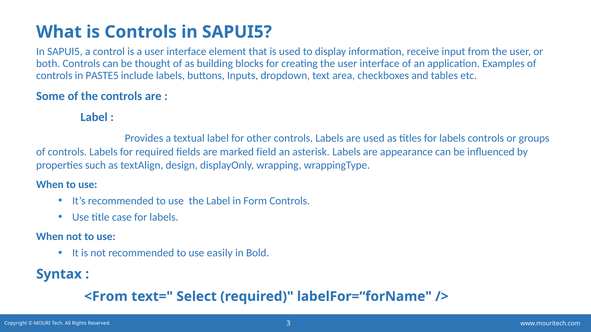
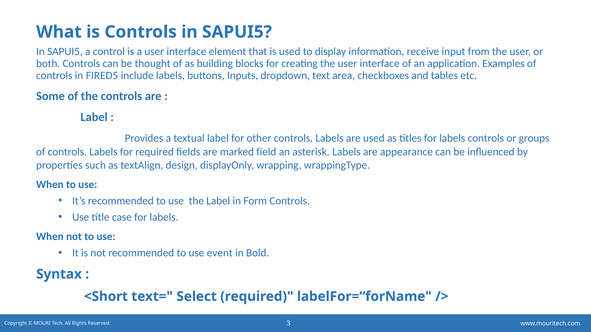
PASTE5: PASTE5 -> FIRED5 (102, 76)
easily: easily -> event (220, 253)
<From: <From -> <Short (106, 297)
